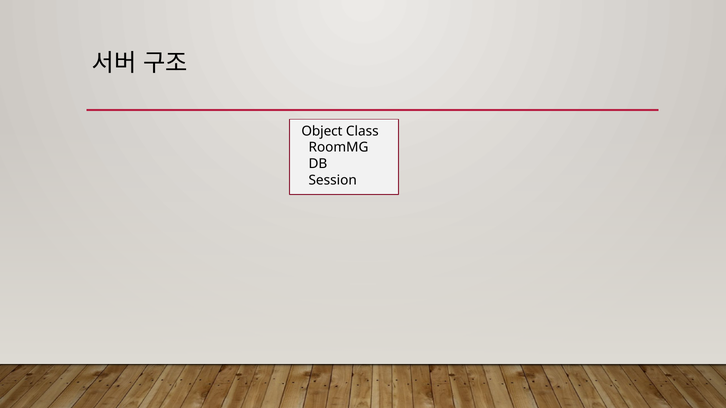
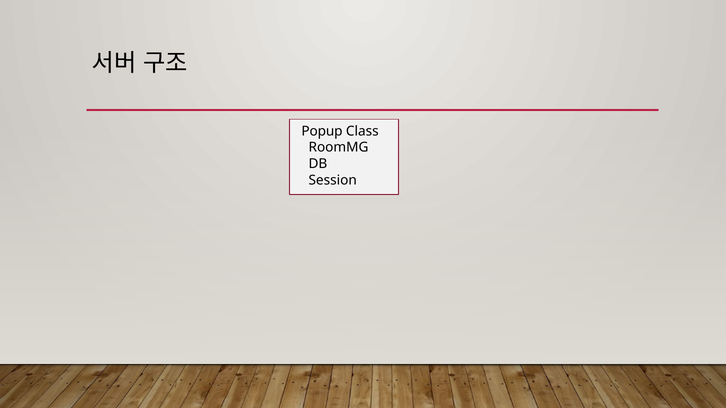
Object: Object -> Popup (322, 131)
